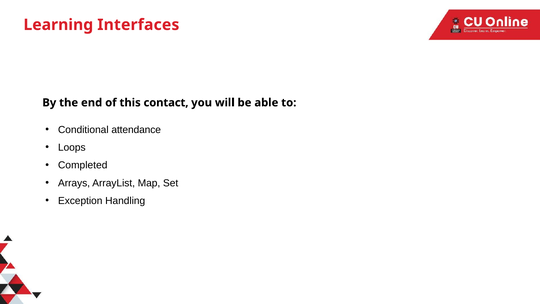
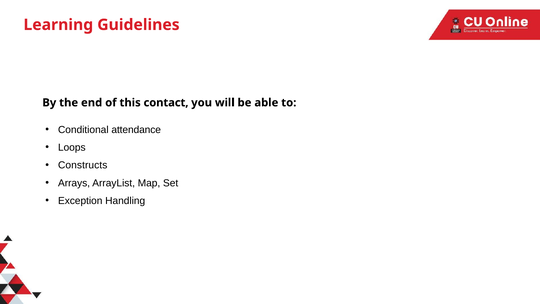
Interfaces: Interfaces -> Guidelines (138, 25)
Completed: Completed -> Constructs (83, 165)
